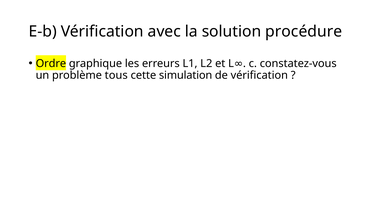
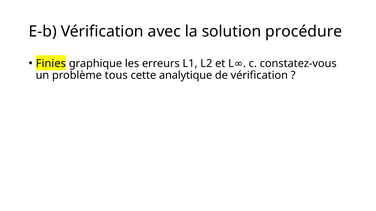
Ordre: Ordre -> Finies (51, 64)
simulation: simulation -> analytique (186, 75)
